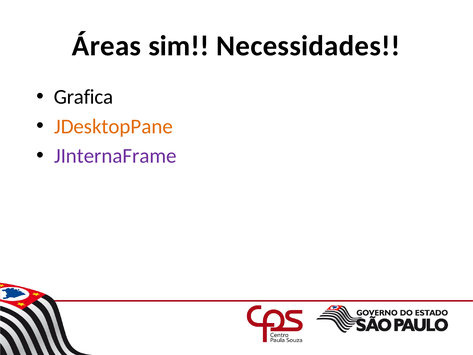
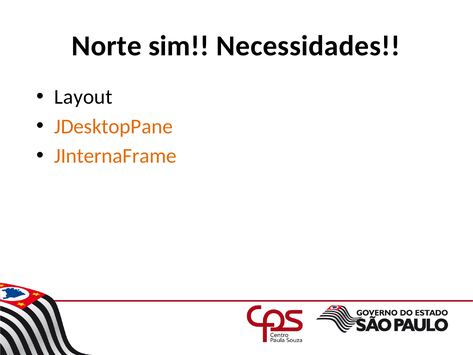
Áreas: Áreas -> Norte (107, 46)
Grafica: Grafica -> Layout (83, 97)
JInternaFrame colour: purple -> orange (115, 156)
